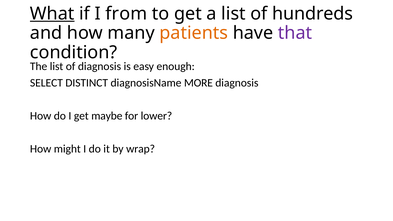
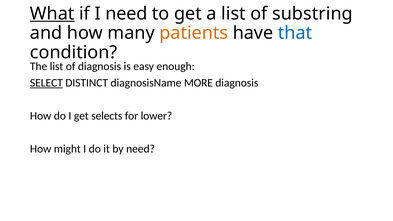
I from: from -> need (126, 14)
hundreds: hundreds -> substring (312, 14)
that colour: purple -> blue (295, 33)
SELECT underline: none -> present (46, 83)
maybe: maybe -> selects (107, 116)
by wrap: wrap -> need (141, 149)
